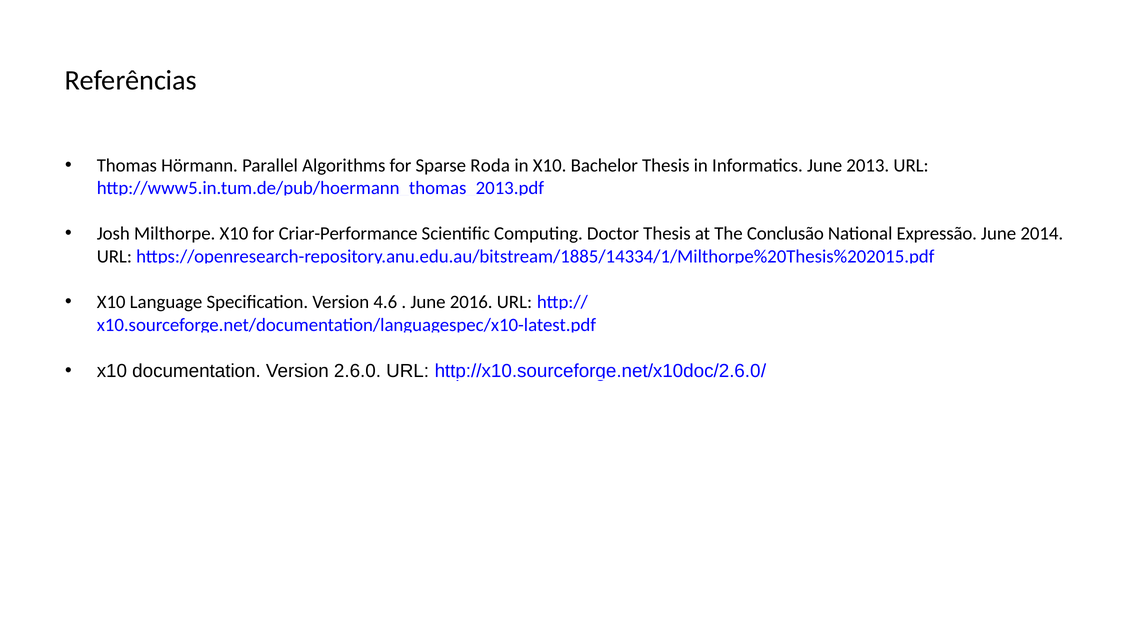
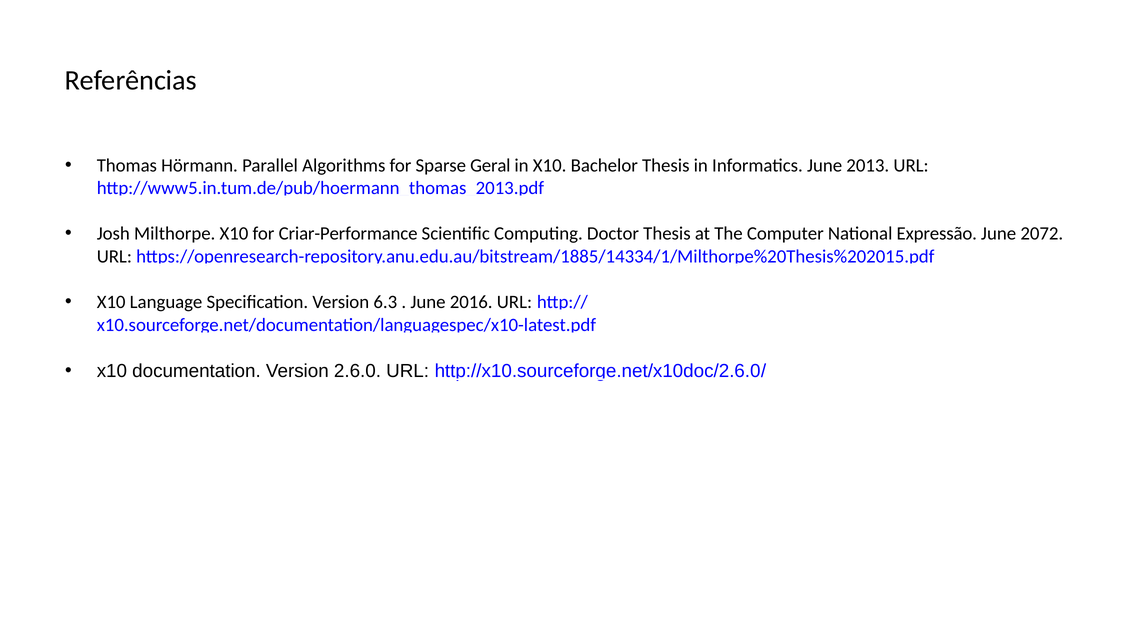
Roda: Roda -> Geral (490, 165)
Conclusão: Conclusão -> Computer (785, 234)
2014: 2014 -> 2072 (1042, 234)
4.6: 4.6 -> 6.3 (385, 302)
